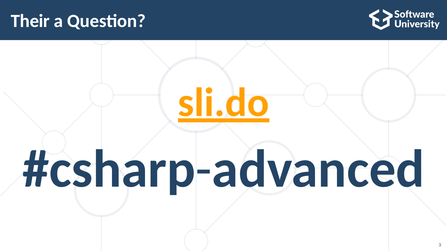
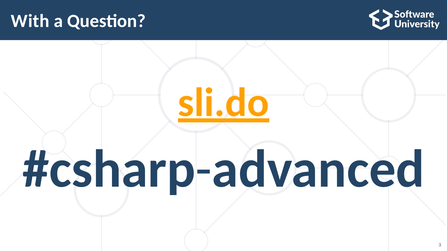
Their: Their -> With (30, 21)
